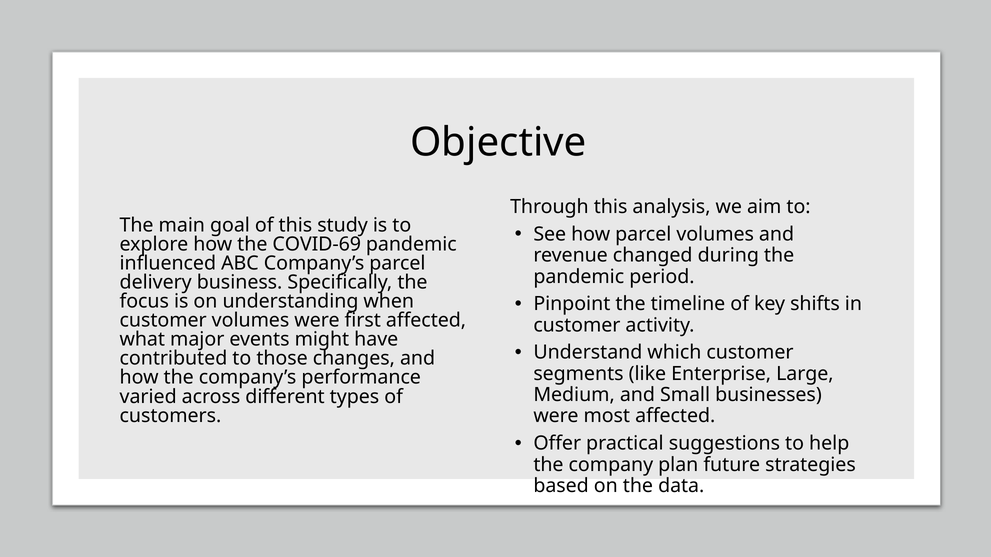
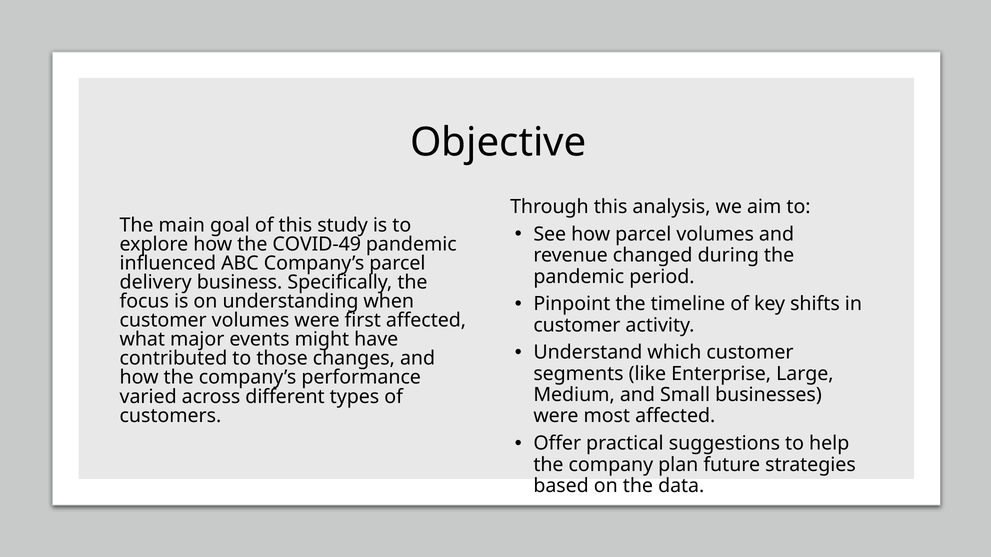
COVID-69: COVID-69 -> COVID-49 (317, 244)
